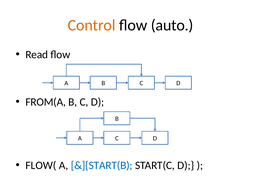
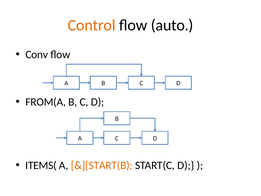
Read: Read -> Conv (37, 55)
FLOW(: FLOW( -> ITEMS( (41, 165)
&]{START(B colour: blue -> orange (102, 165)
